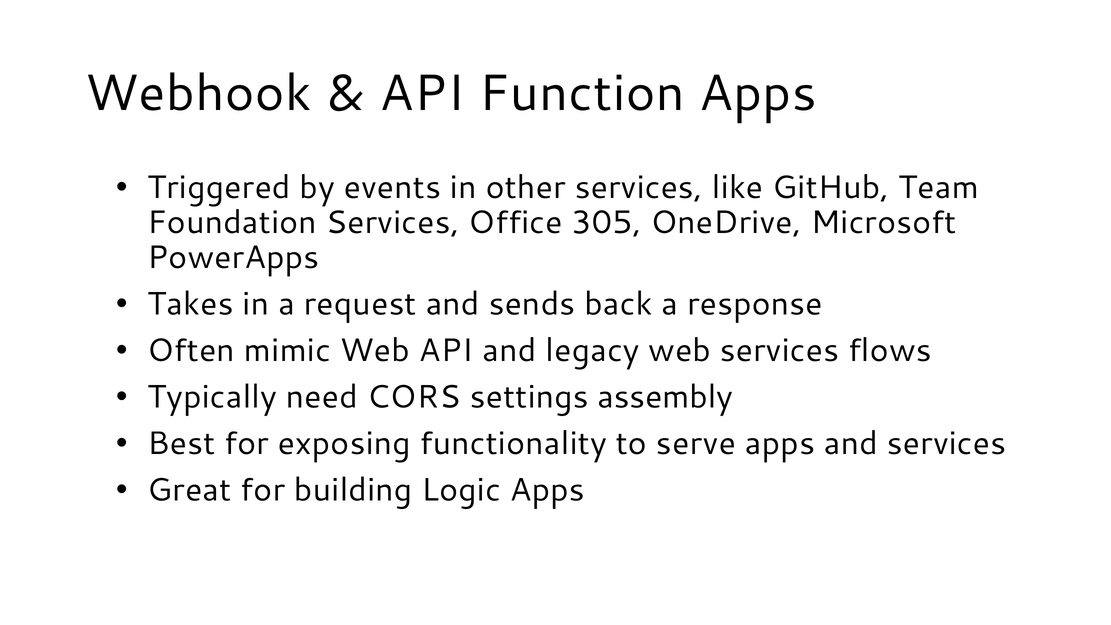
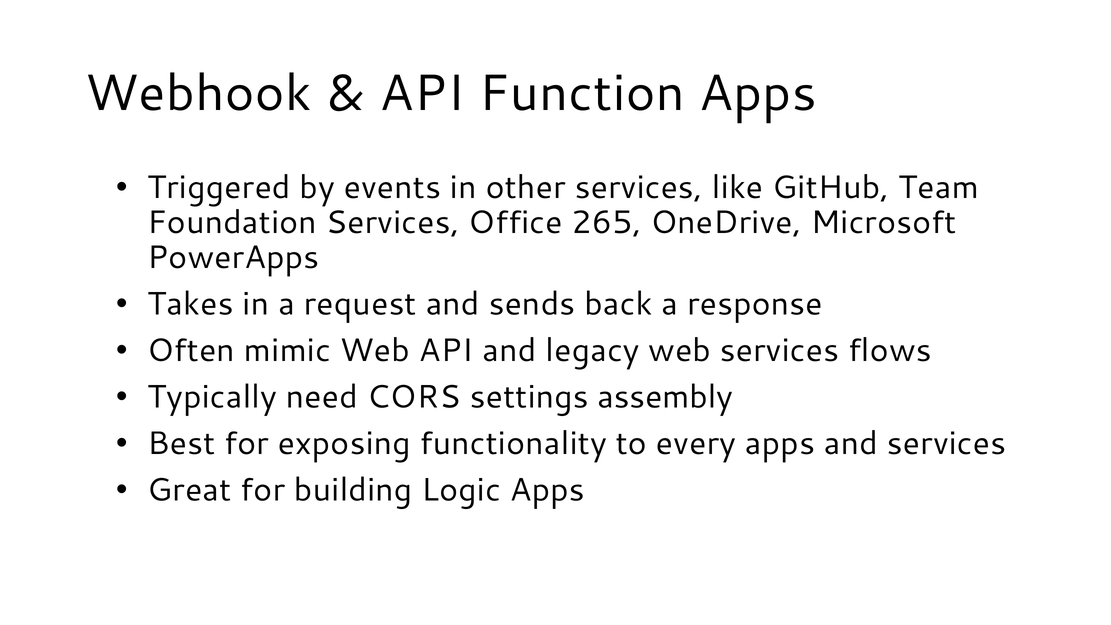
305: 305 -> 265 (607, 223)
serve: serve -> every (696, 444)
